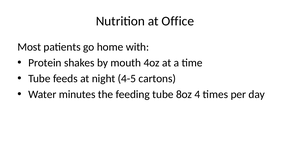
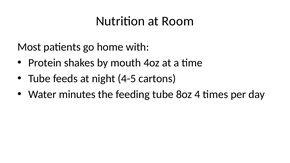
Office: Office -> Room (178, 21)
